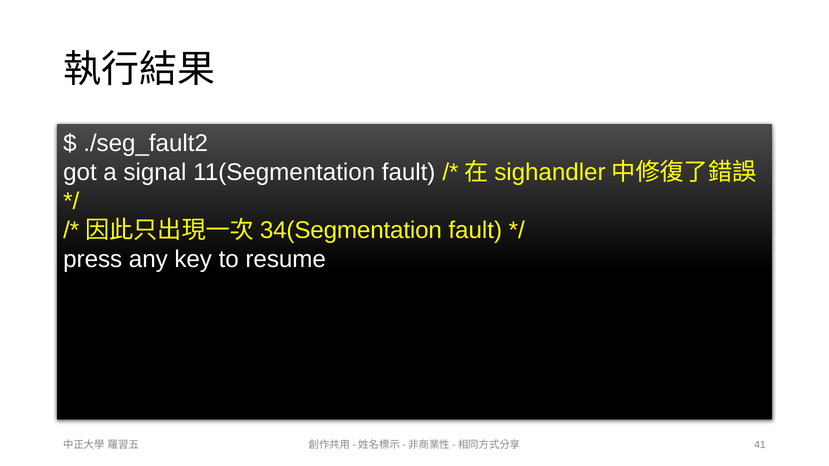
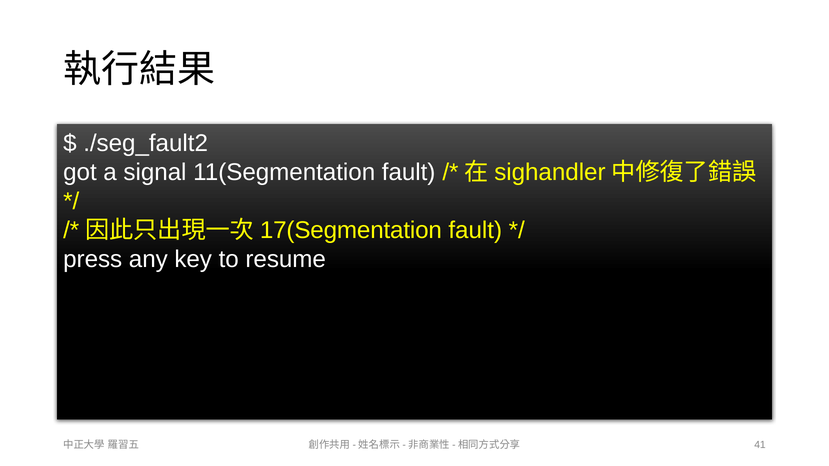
34(Segmentation: 34(Segmentation -> 17(Segmentation (351, 231)
